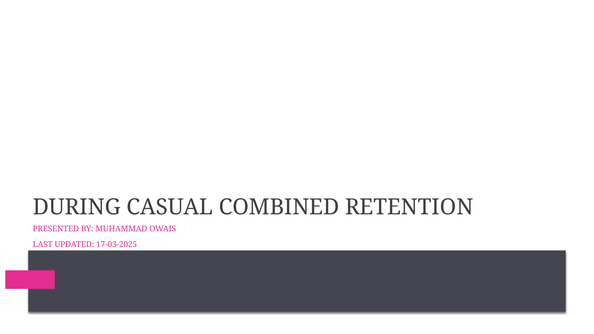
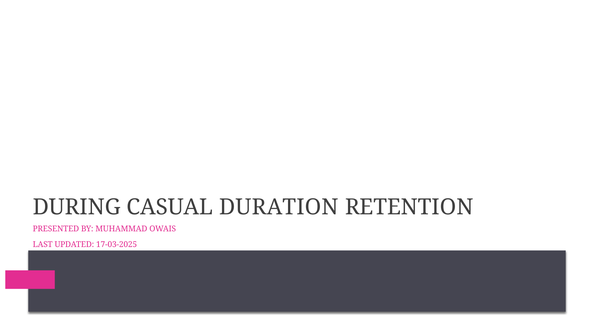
COMBINED: COMBINED -> DURATION (279, 207)
